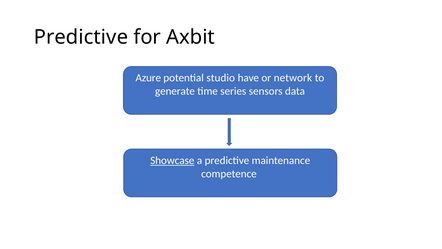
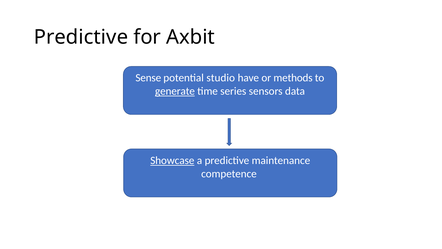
Azure: Azure -> Sense (148, 78)
network: network -> methods (293, 78)
generate underline: none -> present (175, 91)
